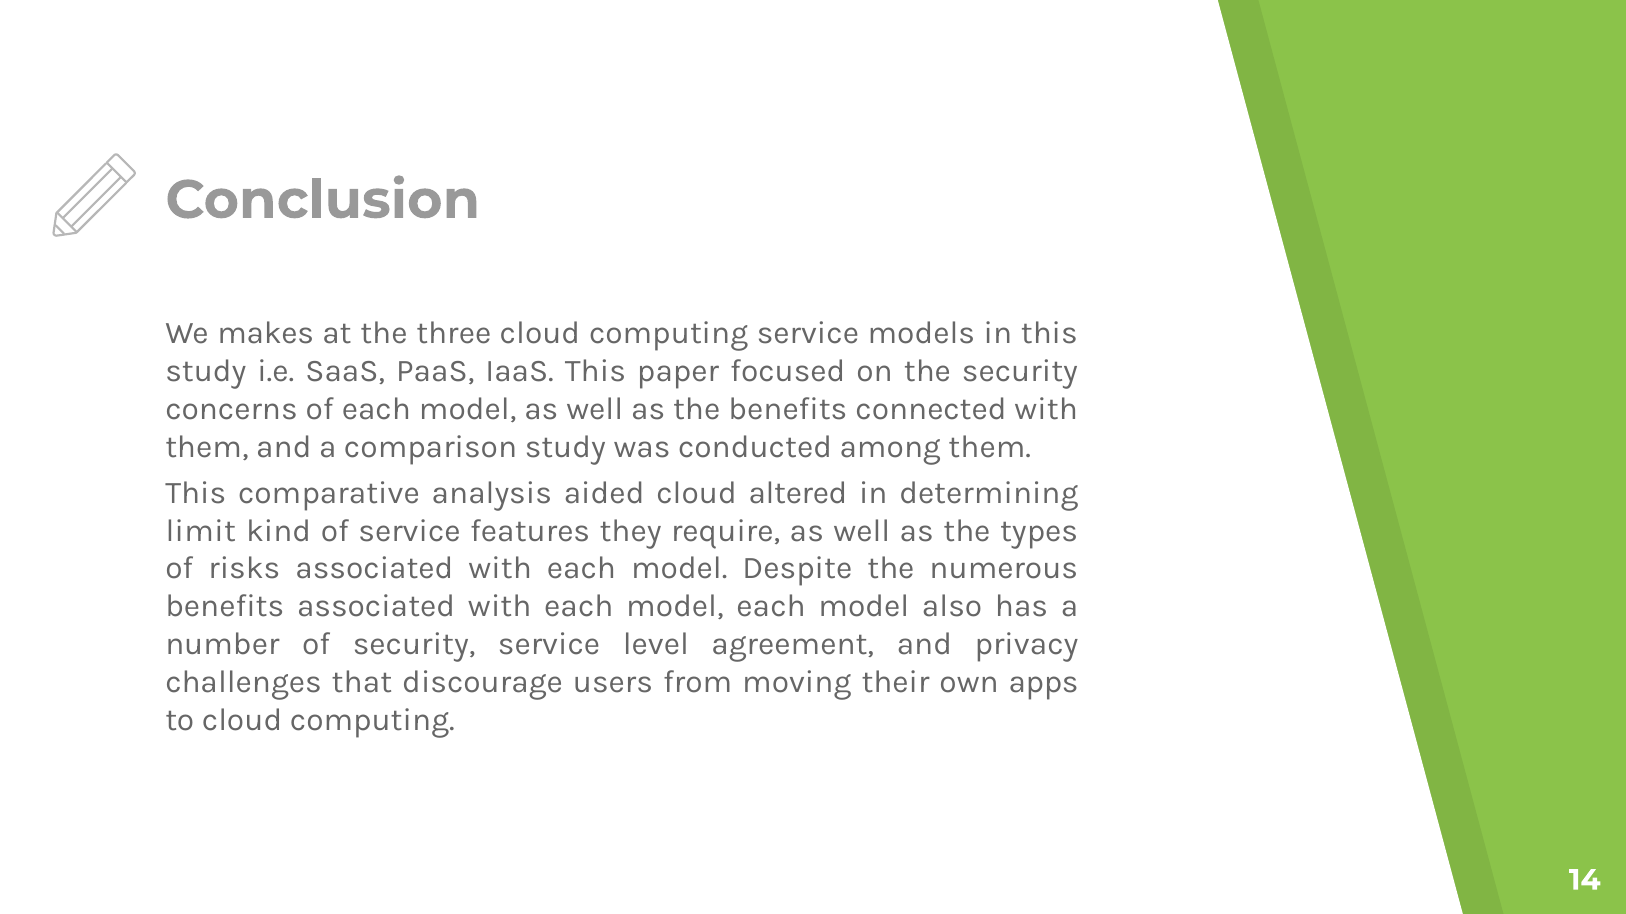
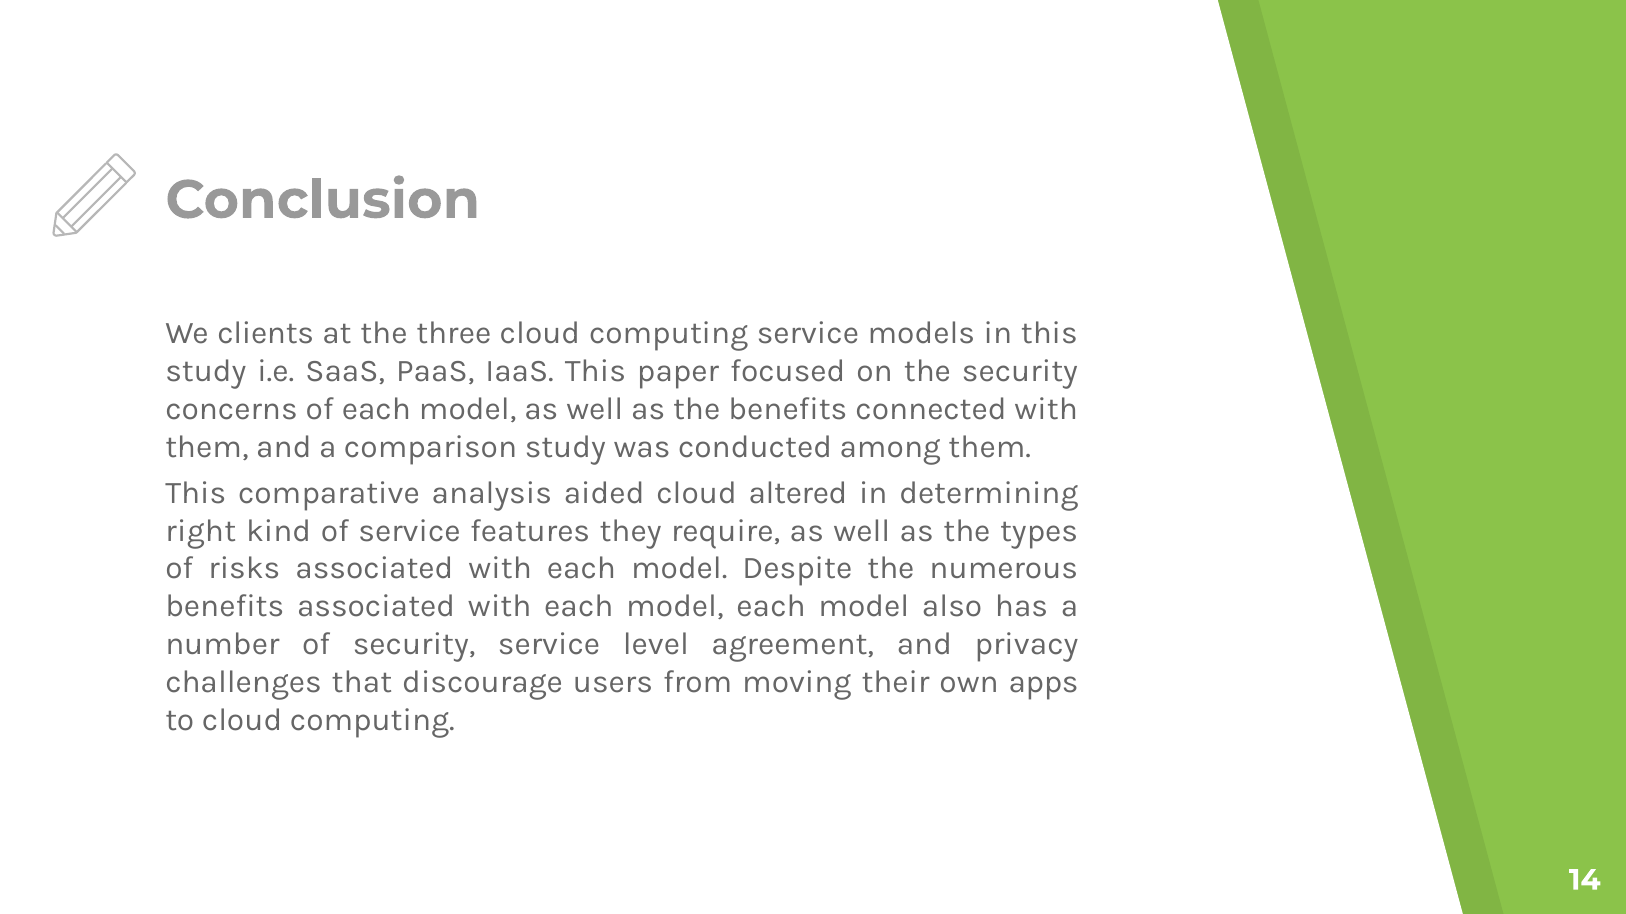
makes: makes -> clients (266, 333)
limit: limit -> right (201, 531)
